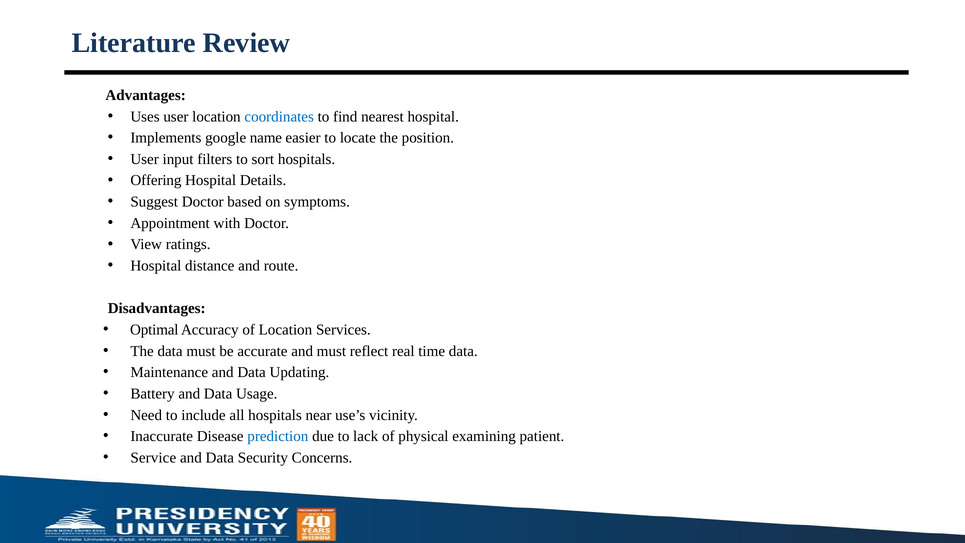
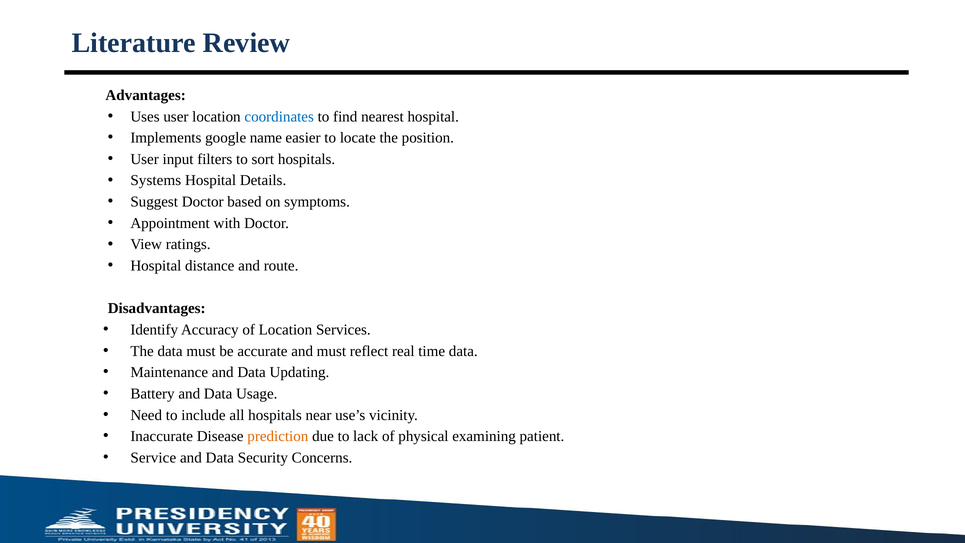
Offering: Offering -> Systems (156, 180)
Optimal: Optimal -> Identify (154, 330)
prediction colour: blue -> orange (278, 436)
